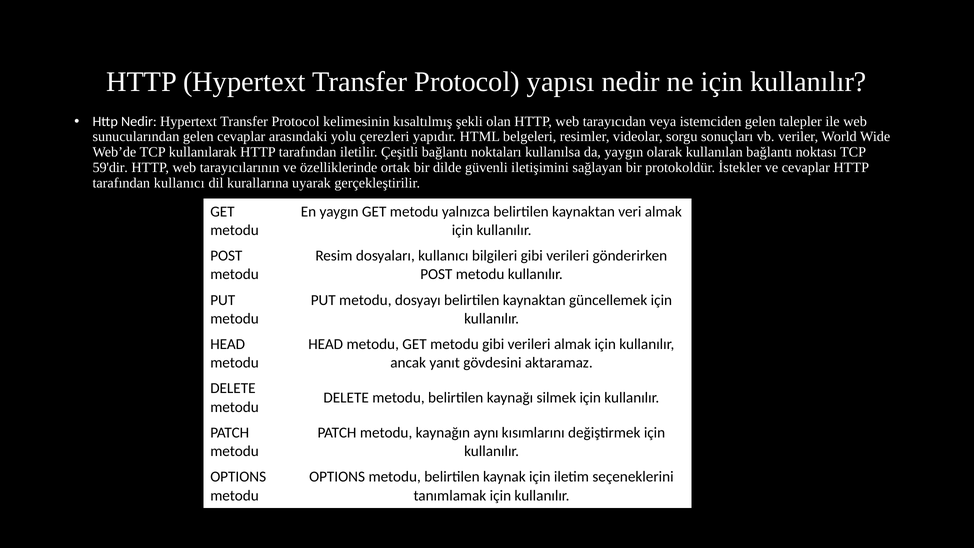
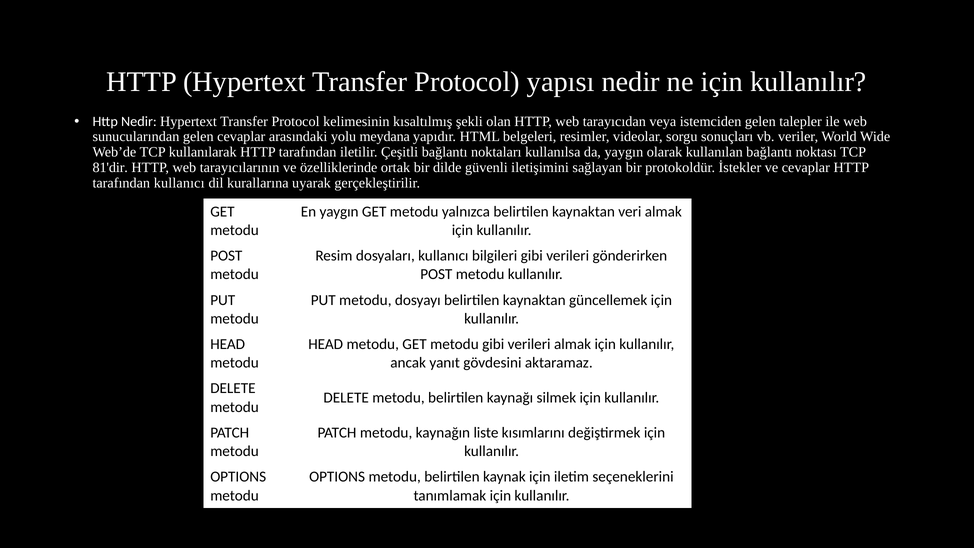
çerezleri: çerezleri -> meydana (385, 137)
59'dir: 59'dir -> 81'dir (110, 167)
aynı: aynı -> liste (486, 433)
